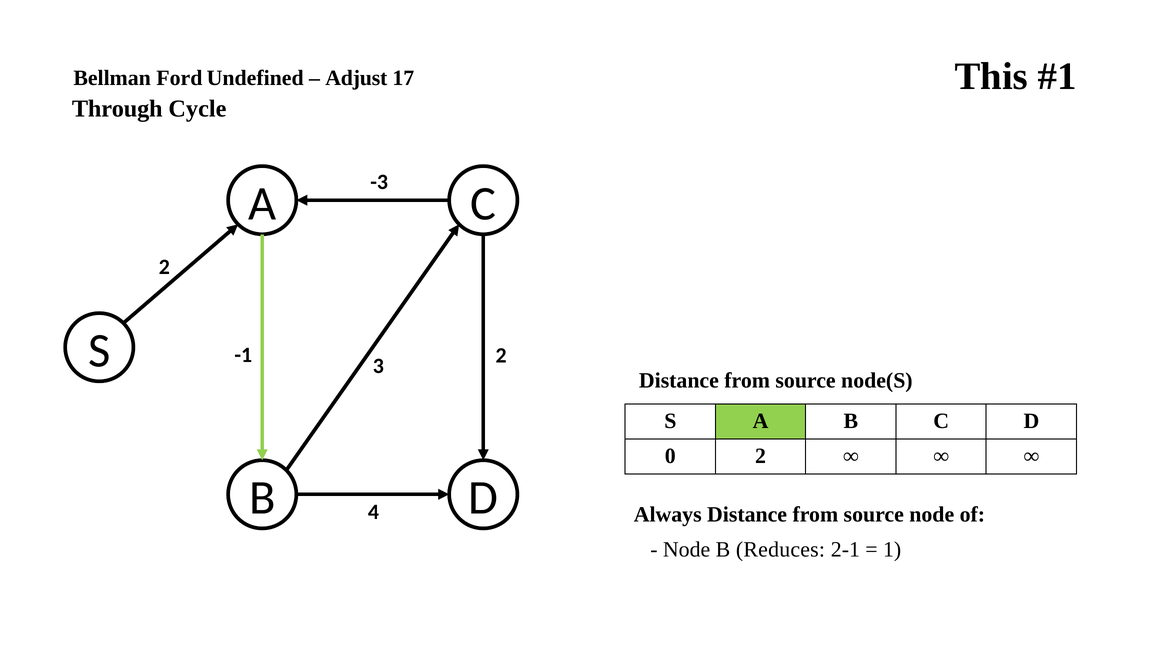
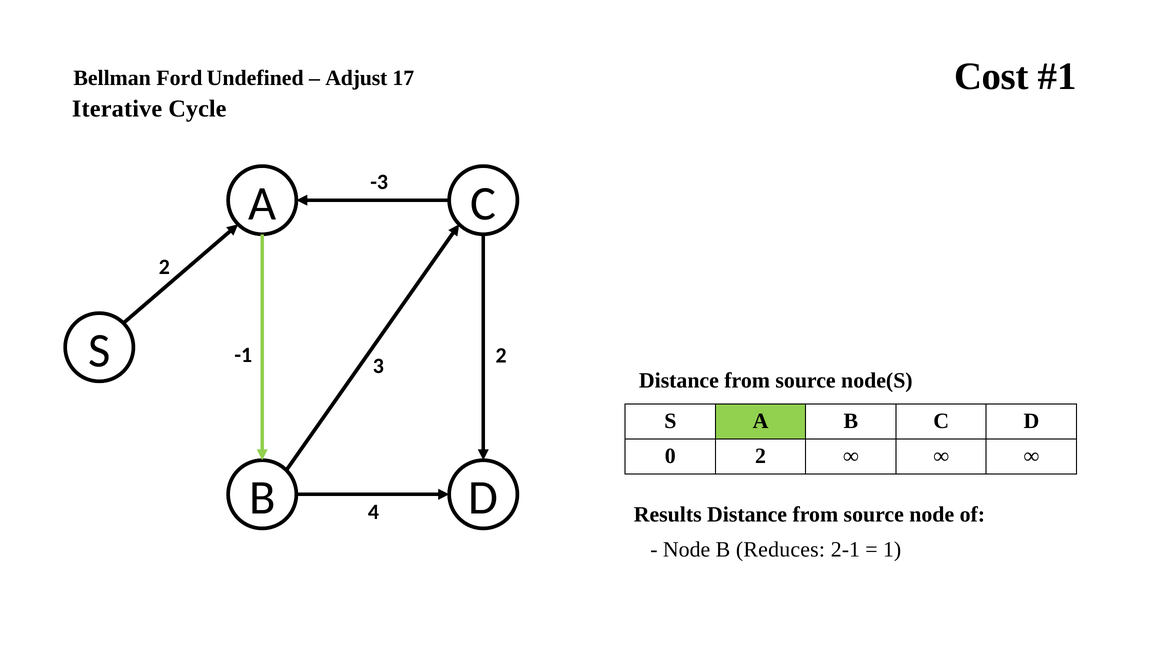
This: This -> Cost (991, 76)
Through: Through -> Iterative (117, 109)
Always: Always -> Results (668, 515)
